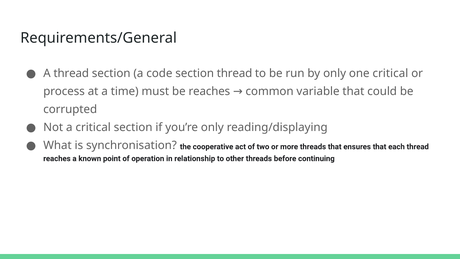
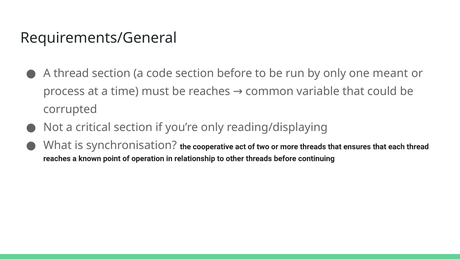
section thread: thread -> before (235, 73)
one critical: critical -> meant (390, 73)
